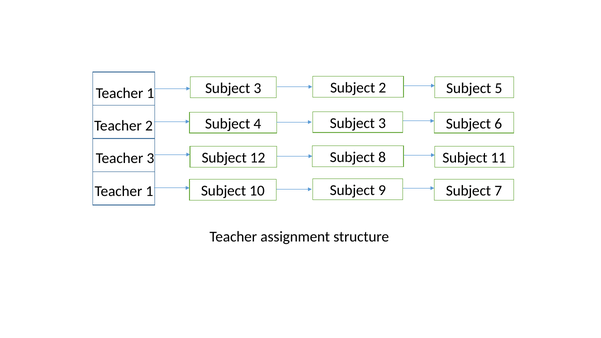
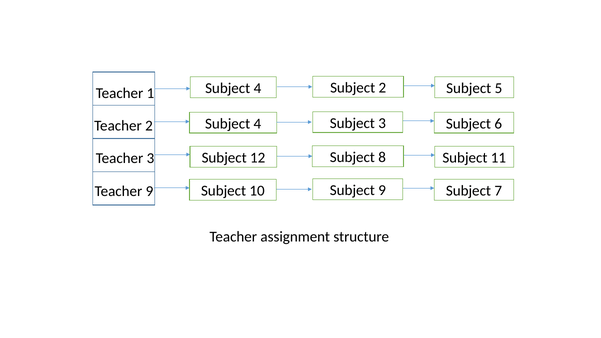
3: 3 -> 4 (257, 88)
1: 1 -> 9 (149, 191)
